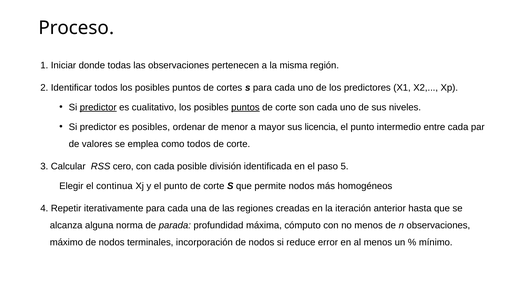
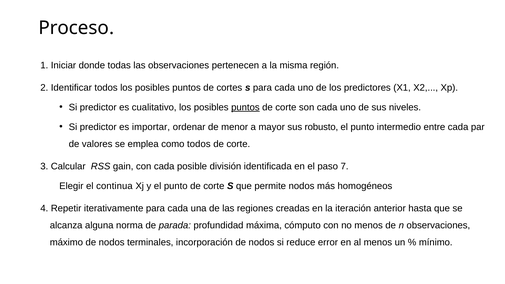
predictor underline: present -> none (98, 107)
es posibles: posibles -> importar (151, 127)
licencia: licencia -> robusto (321, 127)
cero: cero -> gain (123, 166)
5: 5 -> 7 (345, 166)
